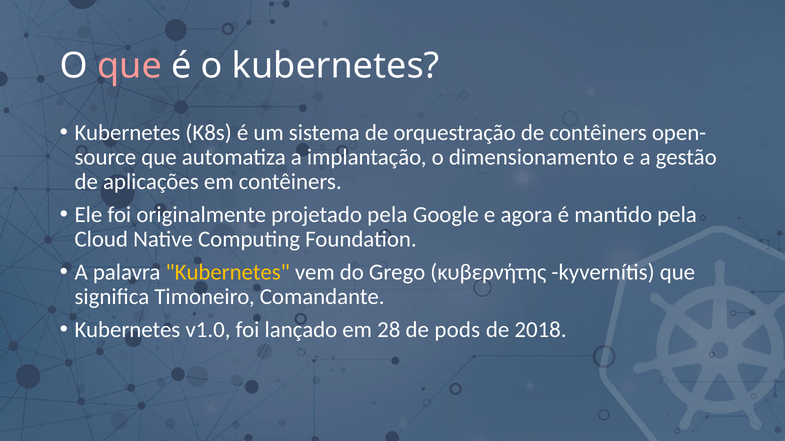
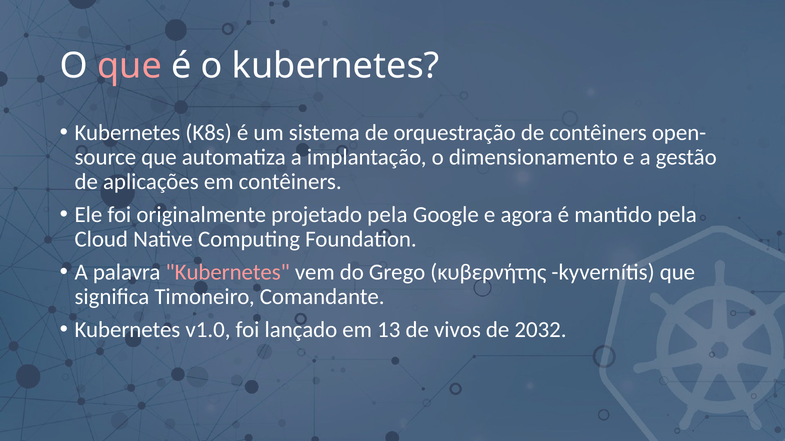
Kubernetes colour: yellow -> pink (228, 272)
28: 28 -> 13 (389, 330)
pods: pods -> vivos (457, 330)
2018: 2018 -> 2032 (541, 330)
